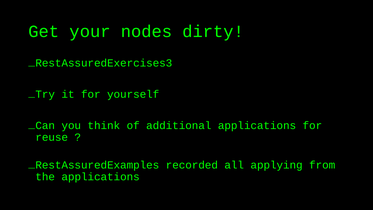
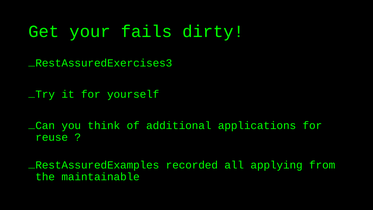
nodes: nodes -> fails (146, 31)
the applications: applications -> maintainable (101, 177)
